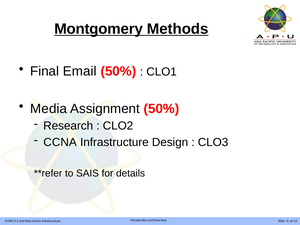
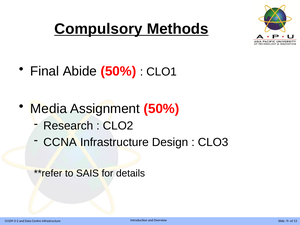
Montgomery: Montgomery -> Compulsory (98, 29)
Email: Email -> Abide (80, 71)
